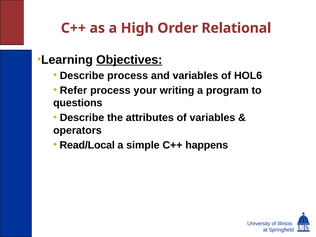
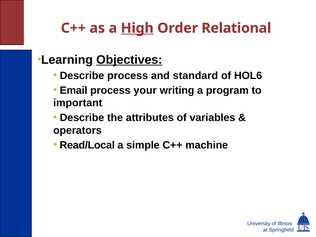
High underline: none -> present (137, 28)
and variables: variables -> standard (195, 76)
Refer: Refer -> Email (74, 90)
questions: questions -> important (78, 103)
happens: happens -> machine (207, 145)
